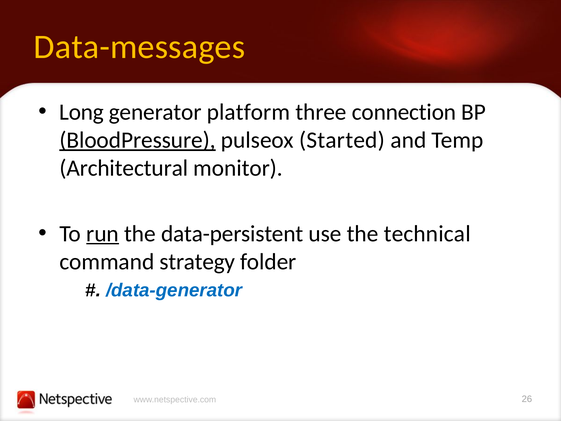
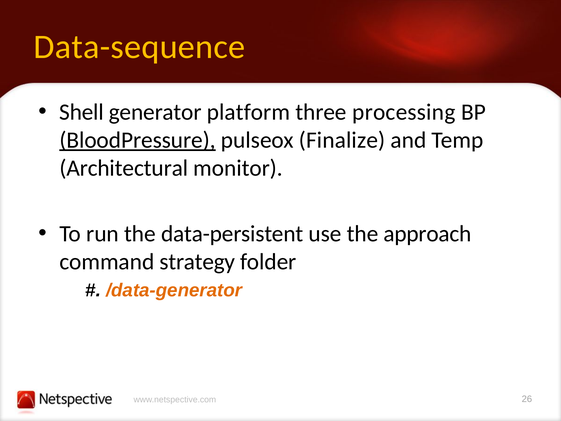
Data-messages: Data-messages -> Data-sequence (139, 47)
Long: Long -> Shell (81, 112)
connection: connection -> processing (404, 112)
Started: Started -> Finalize (342, 140)
run underline: present -> none (103, 234)
technical: technical -> approach (427, 234)
/data-generator colour: blue -> orange (174, 290)
